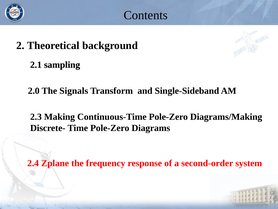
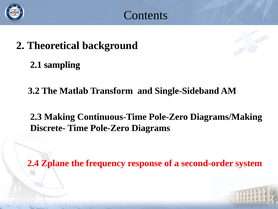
2.0: 2.0 -> 3.2 (34, 91)
Signals: Signals -> Matlab (74, 91)
